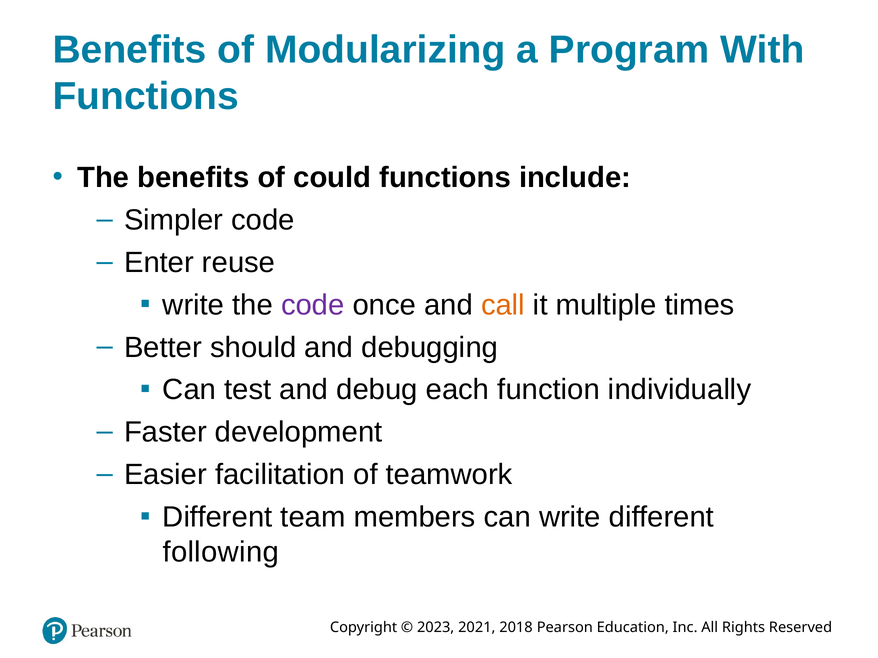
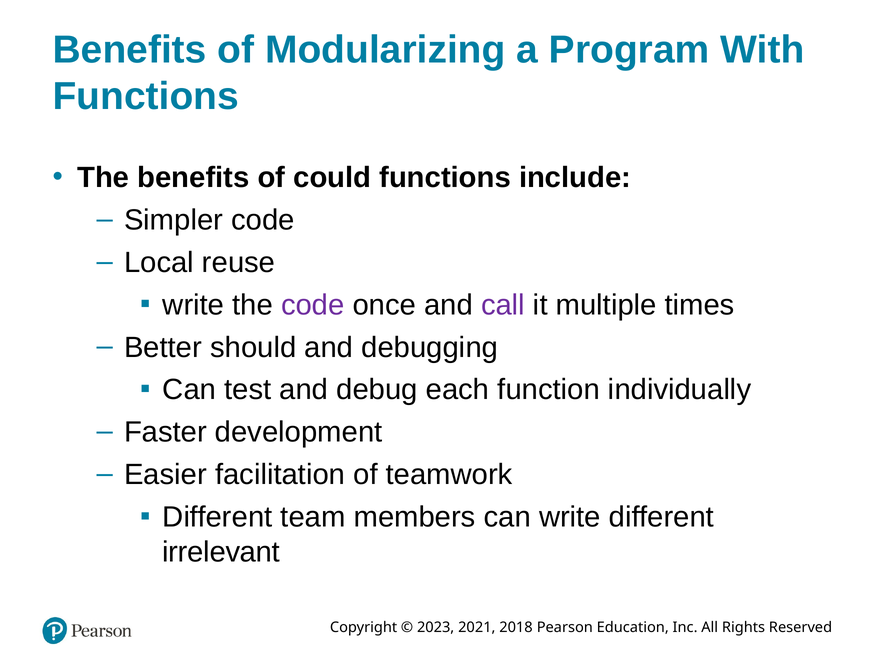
Enter: Enter -> Local (159, 263)
call colour: orange -> purple (503, 305)
following: following -> irrelevant (221, 553)
